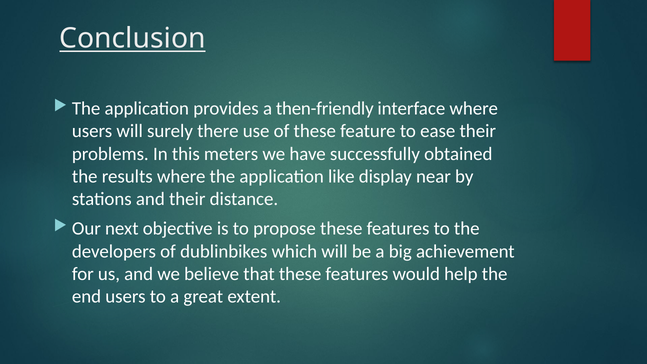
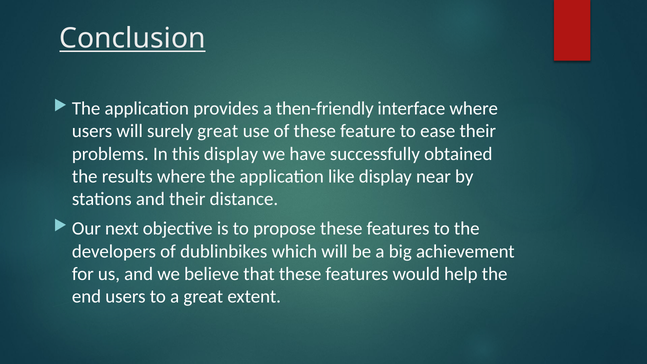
surely there: there -> great (218, 131)
this meters: meters -> display (231, 154)
